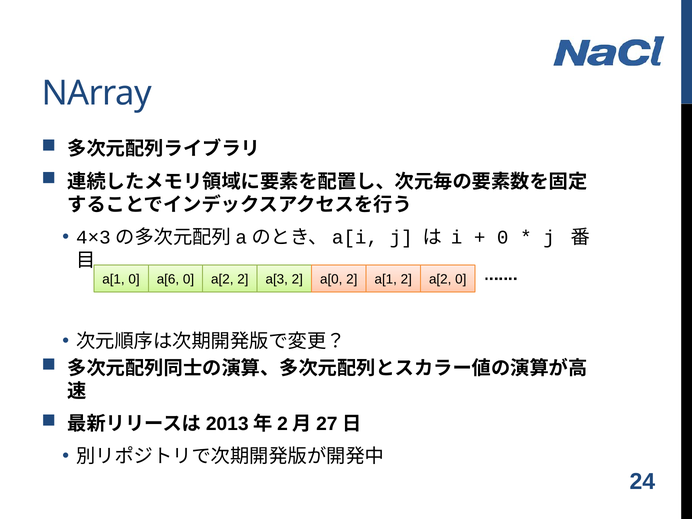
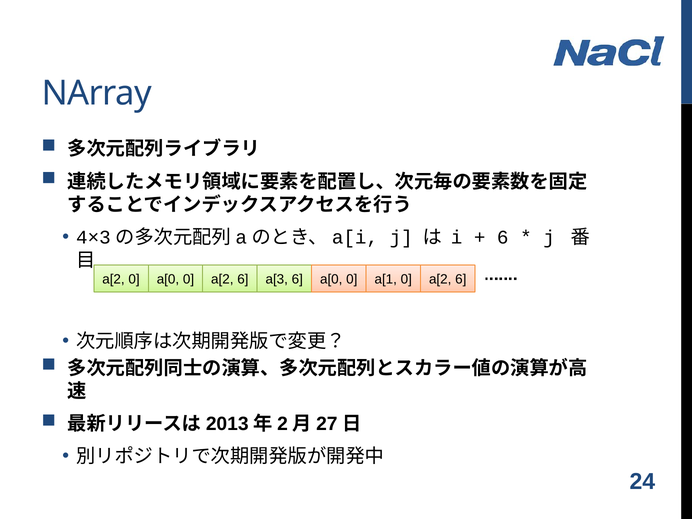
0: 0 -> 6 (503, 237)
a[1: a[1 -> a[2 (113, 279)
0 a[6: a[6 -> a[0 (168, 279)
2: 2 -> 6 (243, 279)
a[3 2: 2 -> 6 (297, 279)
2: 2 -> 0 (352, 279)
a[1 2: 2 -> 0 (406, 279)
0: 0 -> 6 (461, 279)
